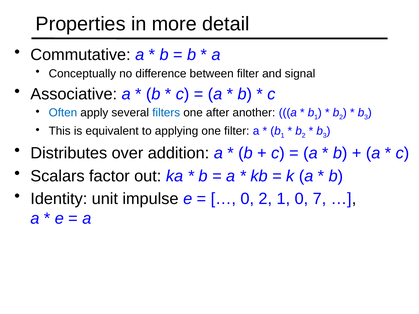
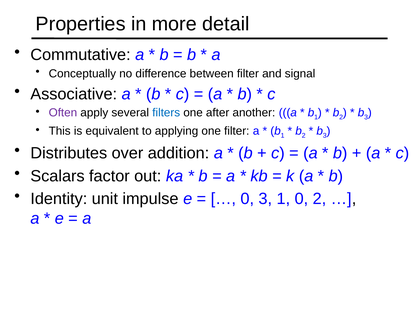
Often colour: blue -> purple (63, 113)
0 2: 2 -> 3 (265, 199)
0 7: 7 -> 2 (319, 199)
